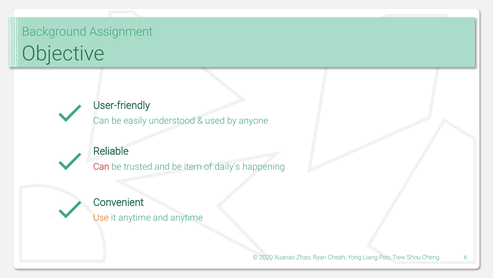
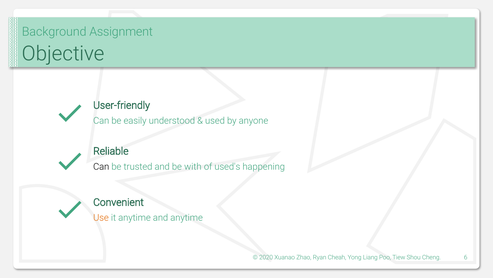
Can colour: red -> black (101, 166)
item: item -> with (193, 166)
daily's: daily's -> used's (227, 166)
